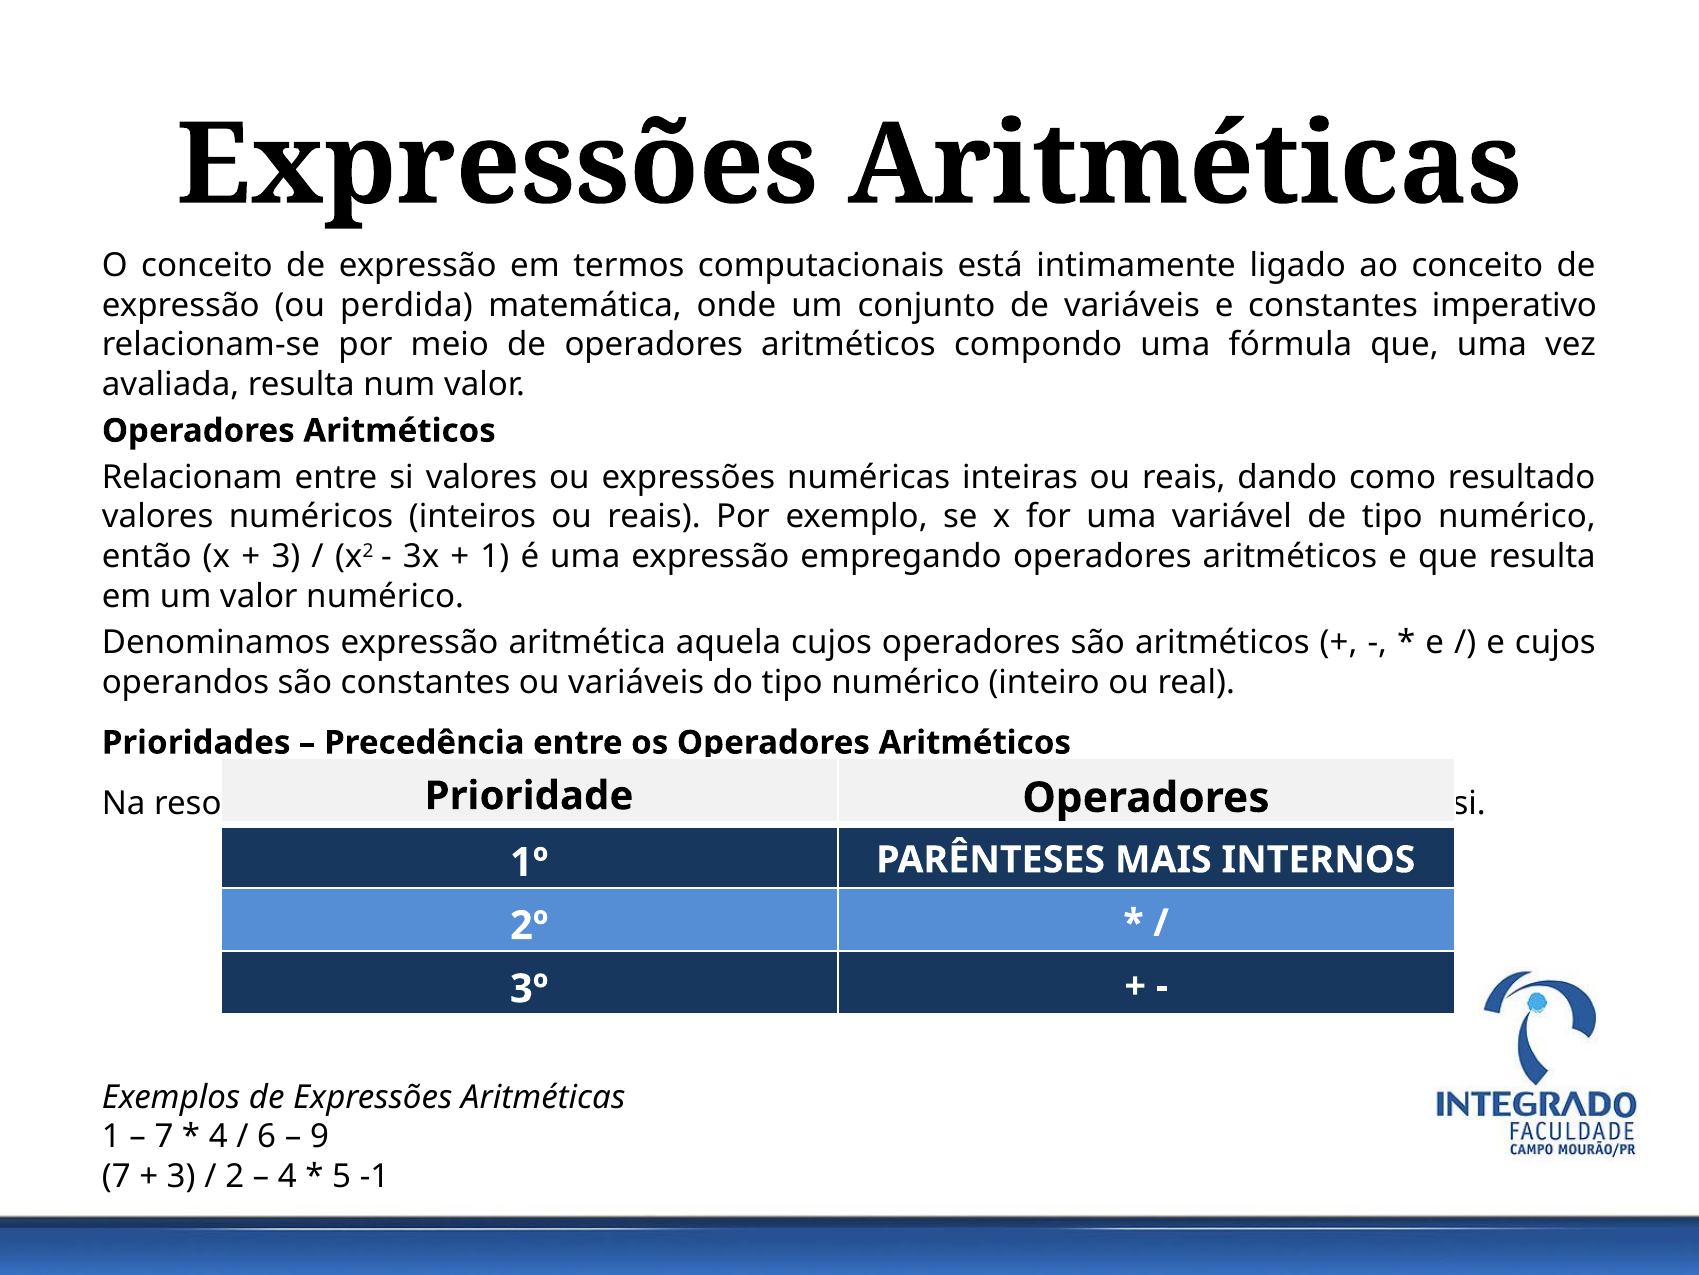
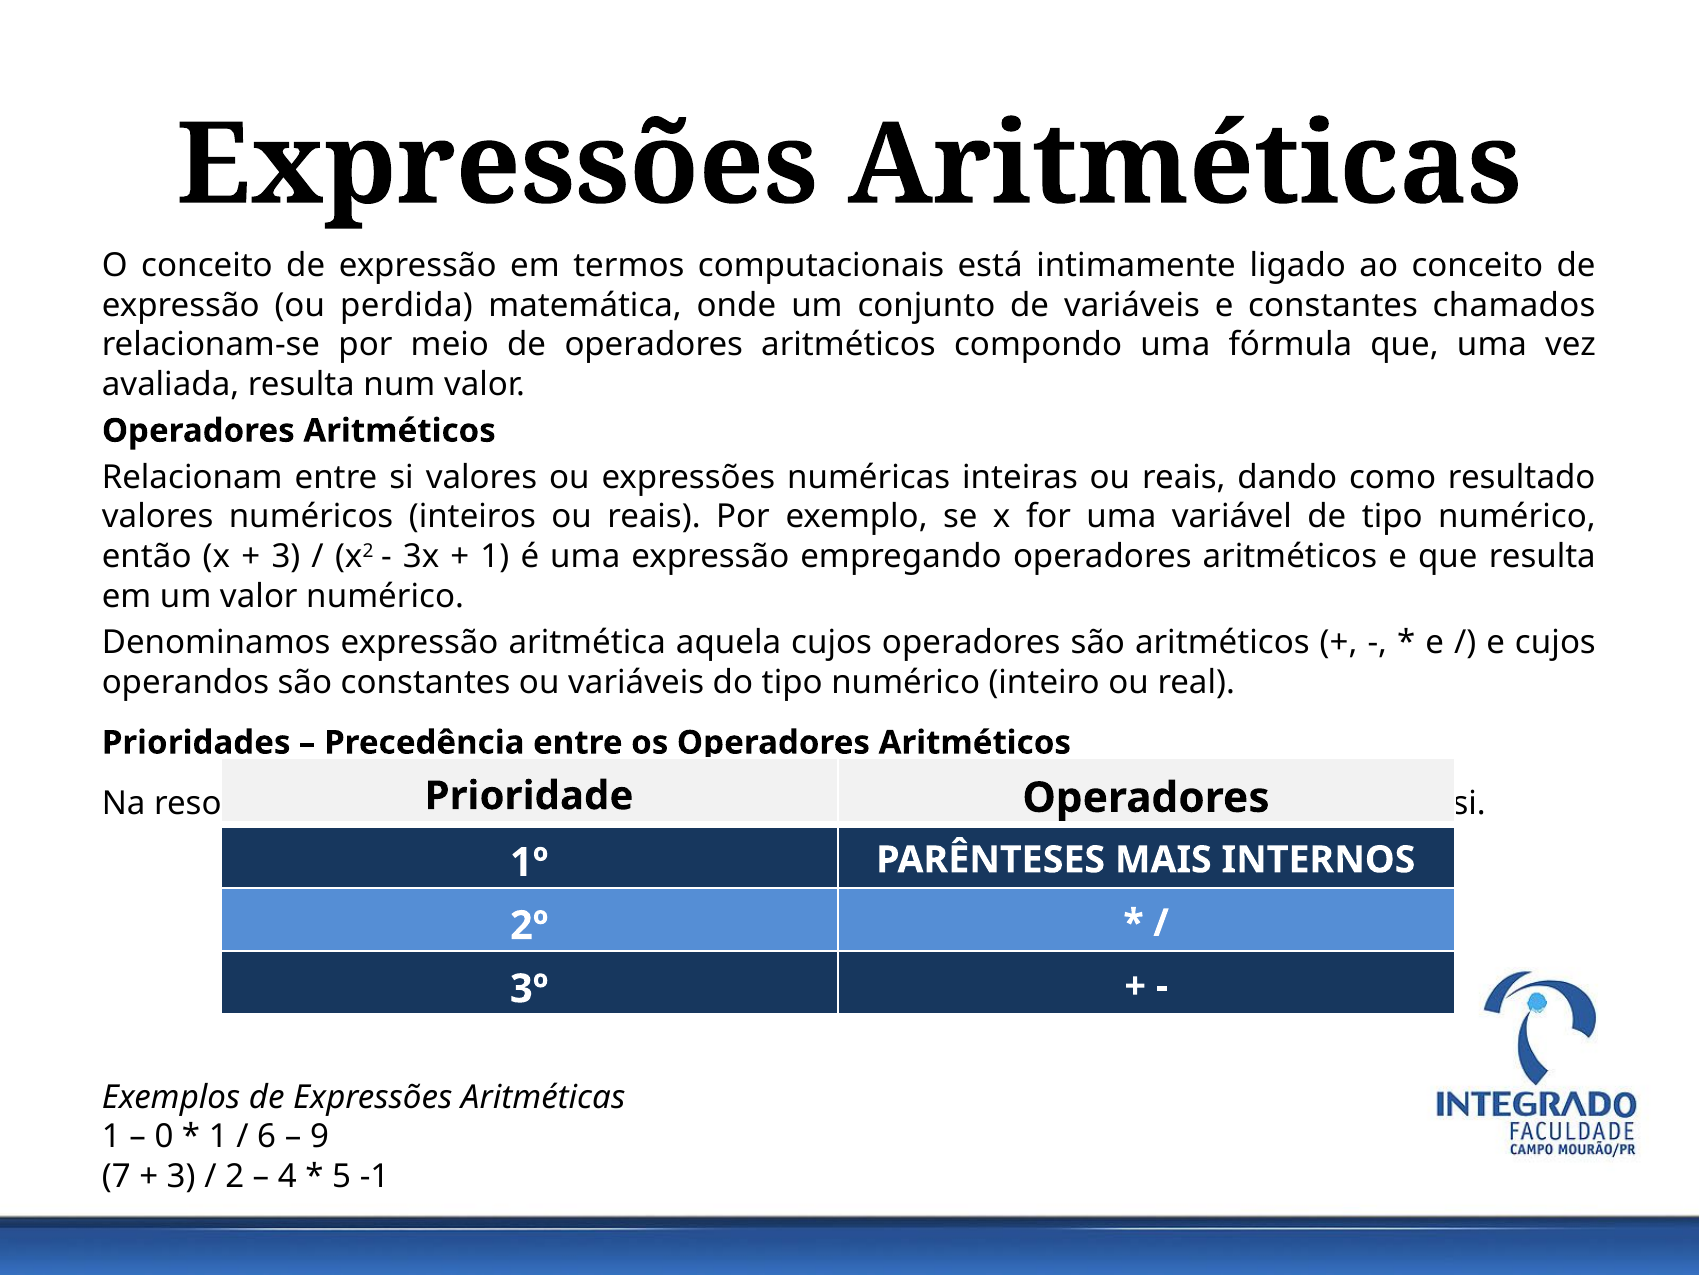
imperativo: imperativo -> chamados (1514, 305)
7: 7 -> 0 (164, 1136)
4: 4 -> 1 (218, 1136)
